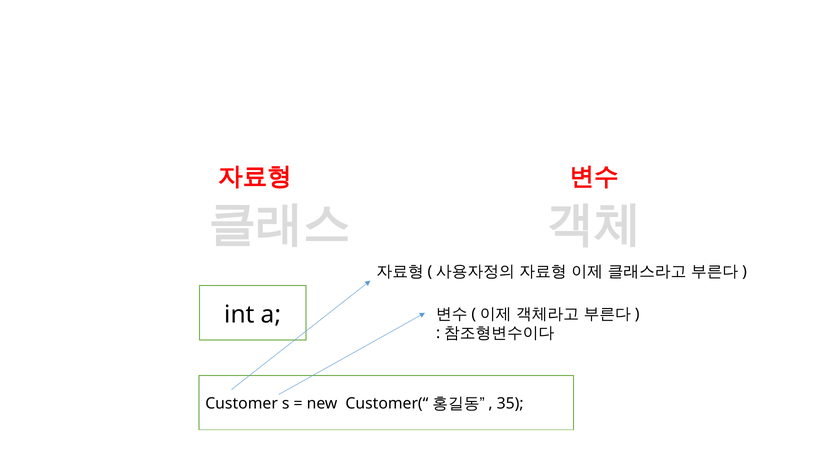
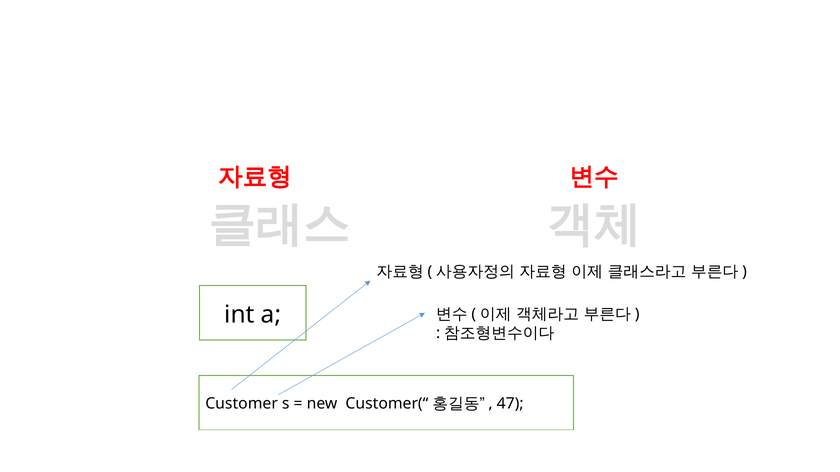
35: 35 -> 47 (510, 404)
